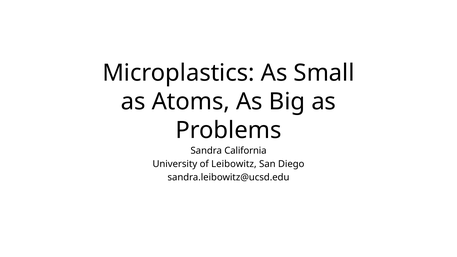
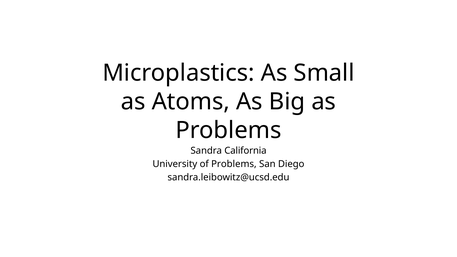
of Leibowitz: Leibowitz -> Problems (234, 164)
